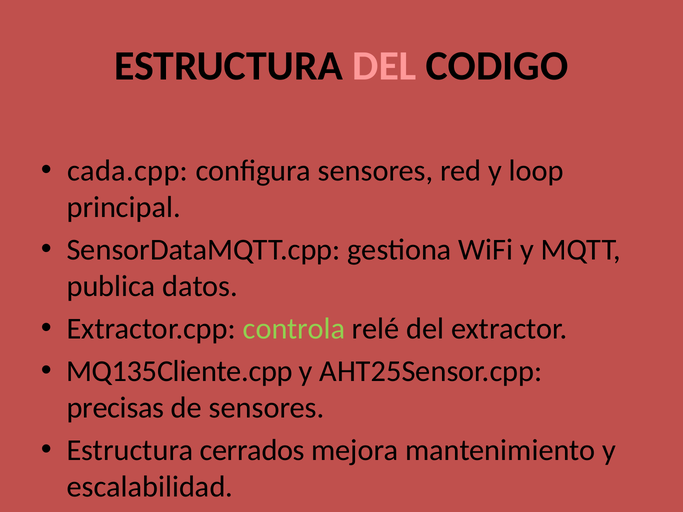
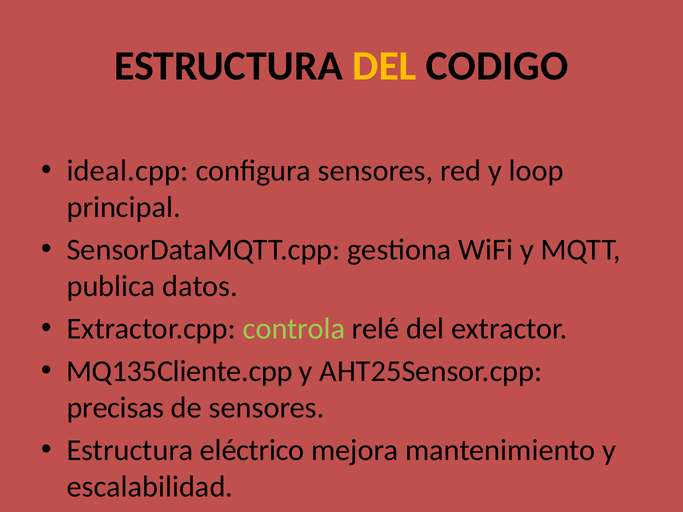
DEL colour: pink -> yellow (384, 66)
cada.cpp: cada.cpp -> ideal.cpp (128, 171)
cerrados: cerrados -> eléctrico (252, 450)
